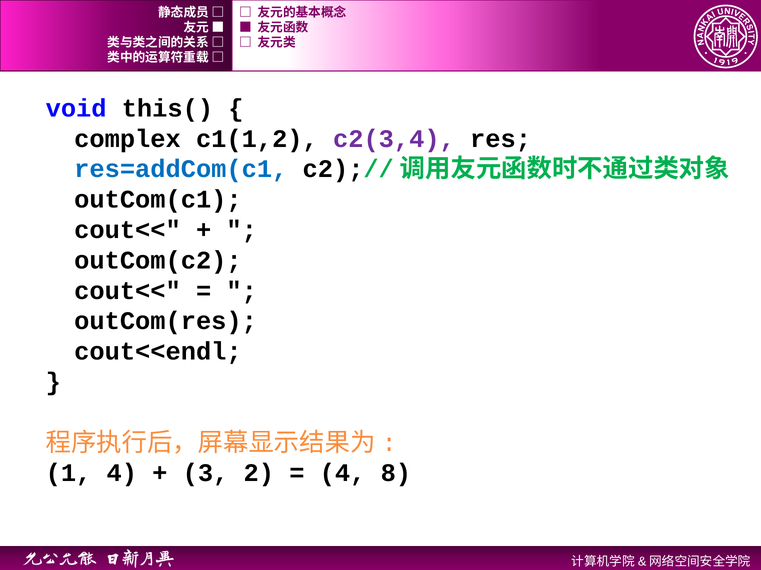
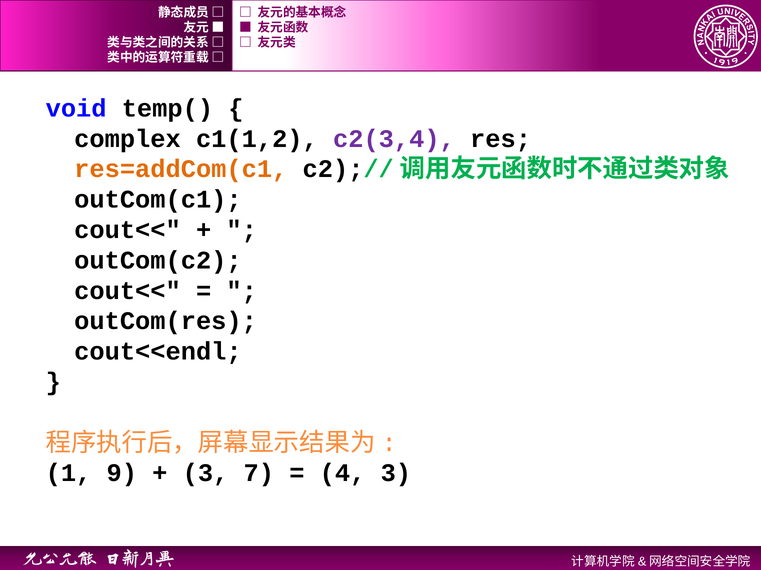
this(: this( -> temp( (167, 108)
res=addCom(c1 colour: blue -> orange (181, 169)
1 4: 4 -> 9 (122, 474)
2: 2 -> 7 (259, 474)
4 8: 8 -> 3 (396, 474)
